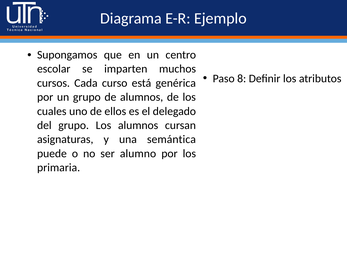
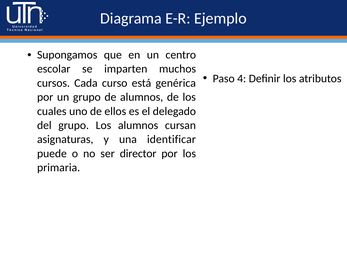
8: 8 -> 4 (242, 79)
semántica: semántica -> identificar (171, 140)
alumno: alumno -> director (138, 154)
